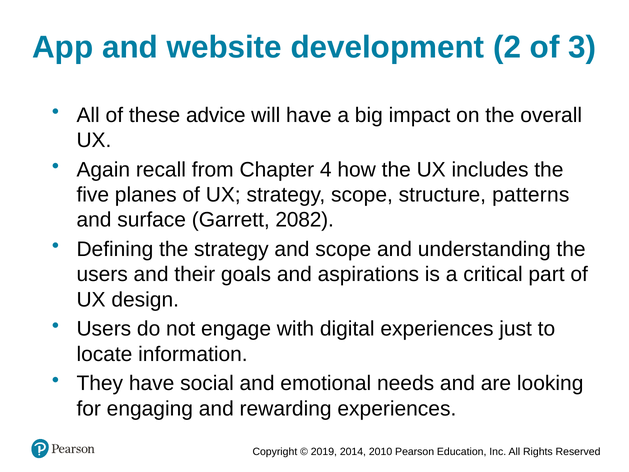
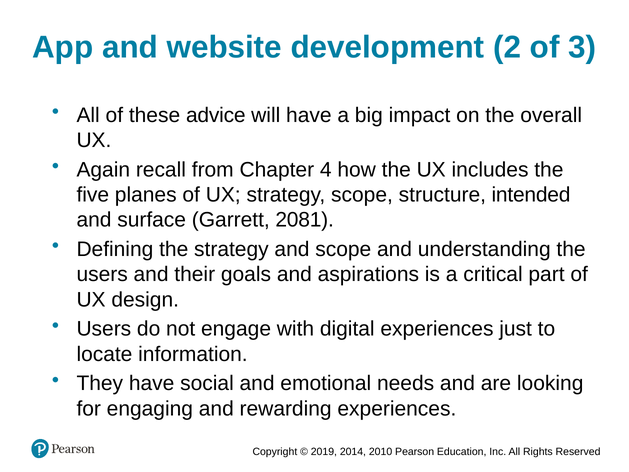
patterns: patterns -> intended (531, 195)
2082: 2082 -> 2081 (305, 220)
